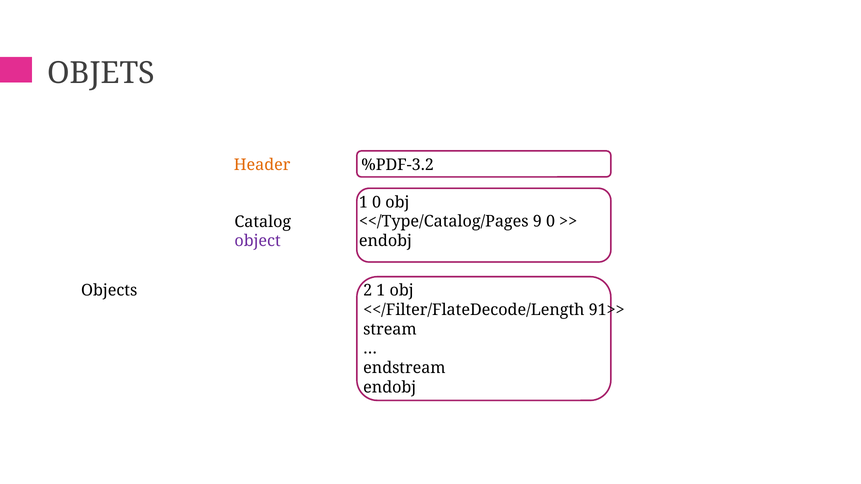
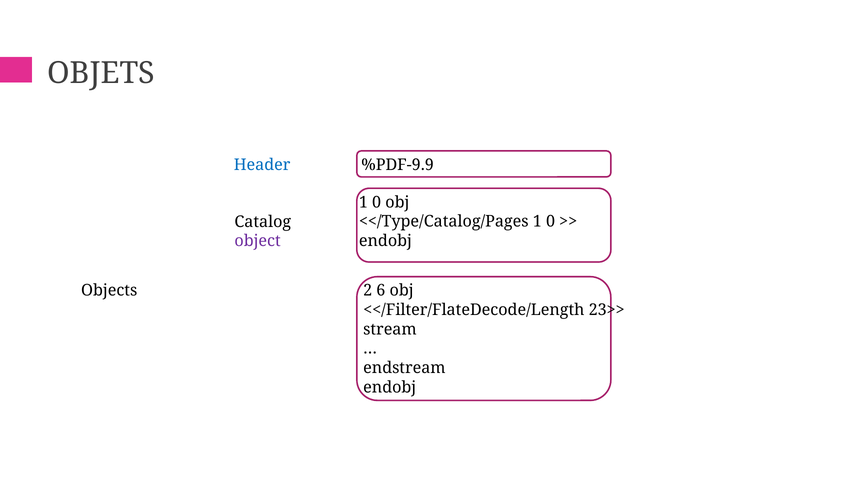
Header colour: orange -> blue (262, 165)
%PDF-3.2: %PDF-3.2 -> %PDF-9.9 (398, 165)
<</Type/Catalog/Pages 9: 9 -> 1 (537, 222)
2 1: 1 -> 6 (381, 291)
91>>: 91>> -> 23>> (607, 310)
